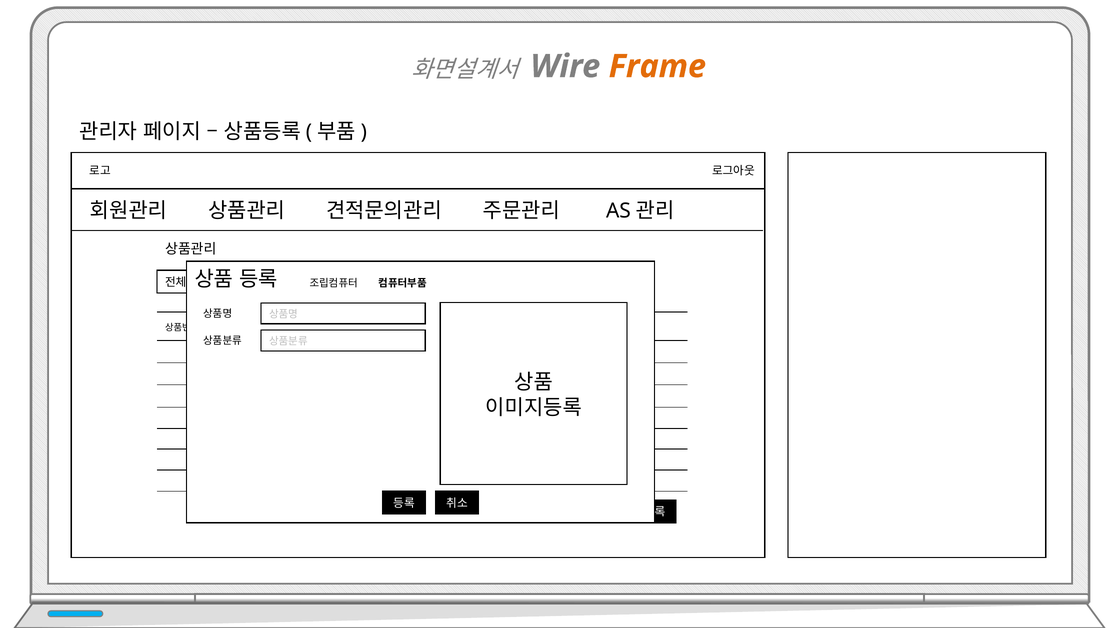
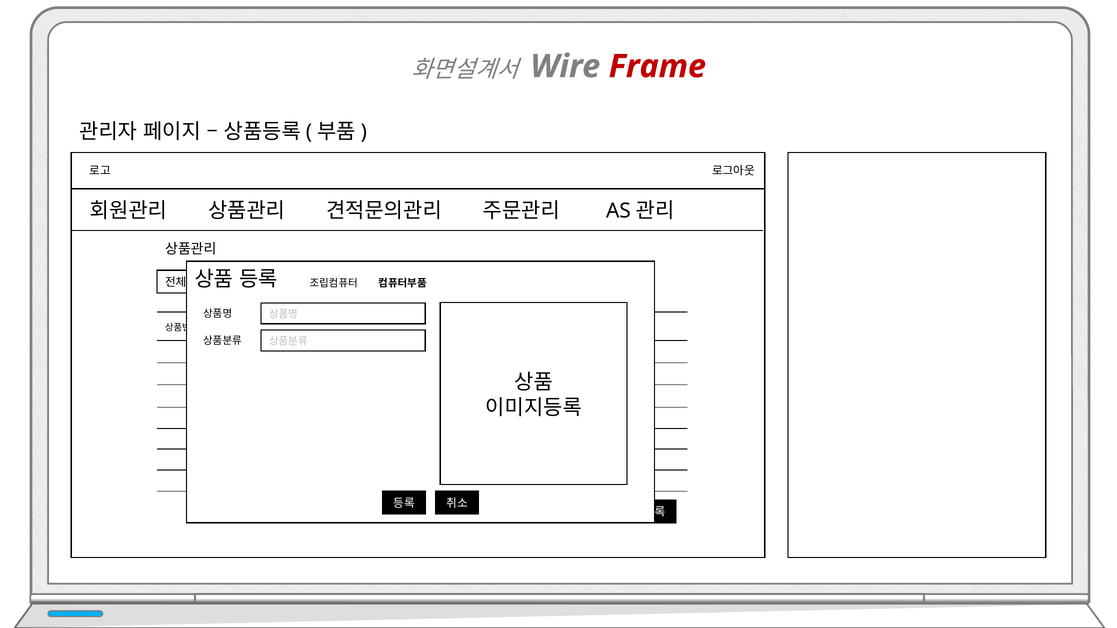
Frame colour: orange -> red (657, 66)
